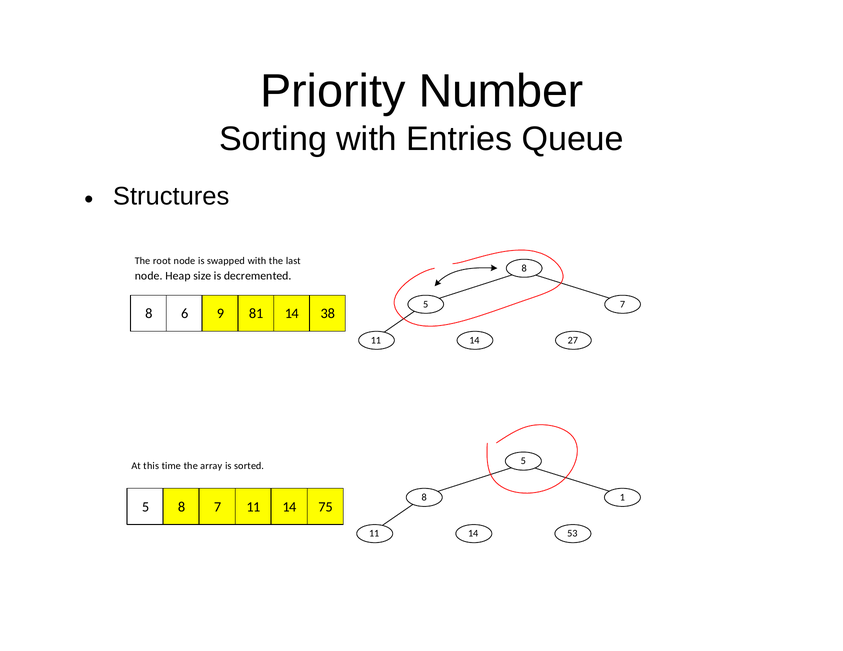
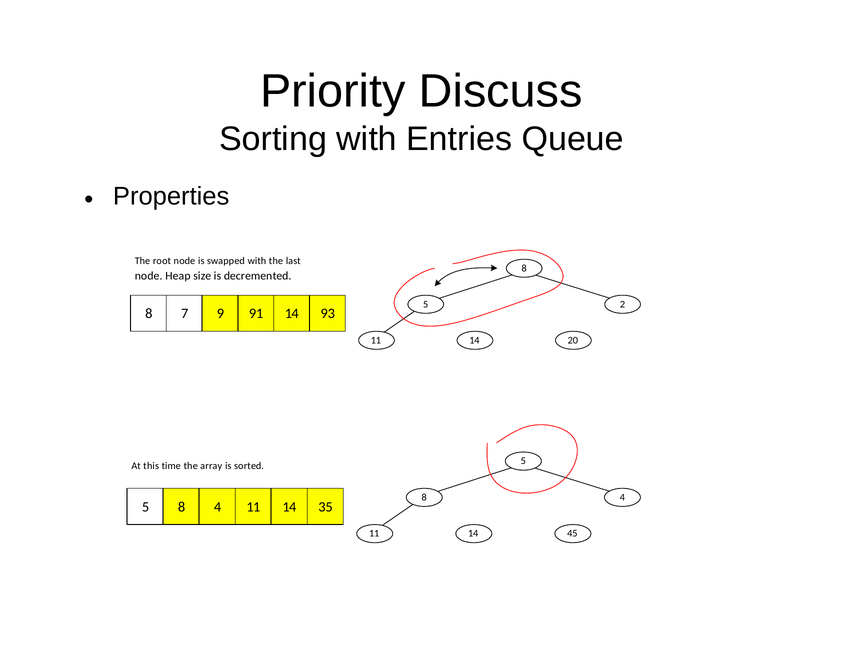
Number: Number -> Discuss (501, 91)
Structures: Structures -> Properties (171, 197)
5 7: 7 -> 2 (623, 304)
6: 6 -> 7 (185, 314)
81: 81 -> 91 (256, 314)
38: 38 -> 93 (328, 314)
27: 27 -> 20 (573, 340)
1: 1 -> 4 (622, 498)
5 8 7: 7 -> 4 (218, 507)
75: 75 -> 35 (326, 507)
53: 53 -> 45 (572, 534)
